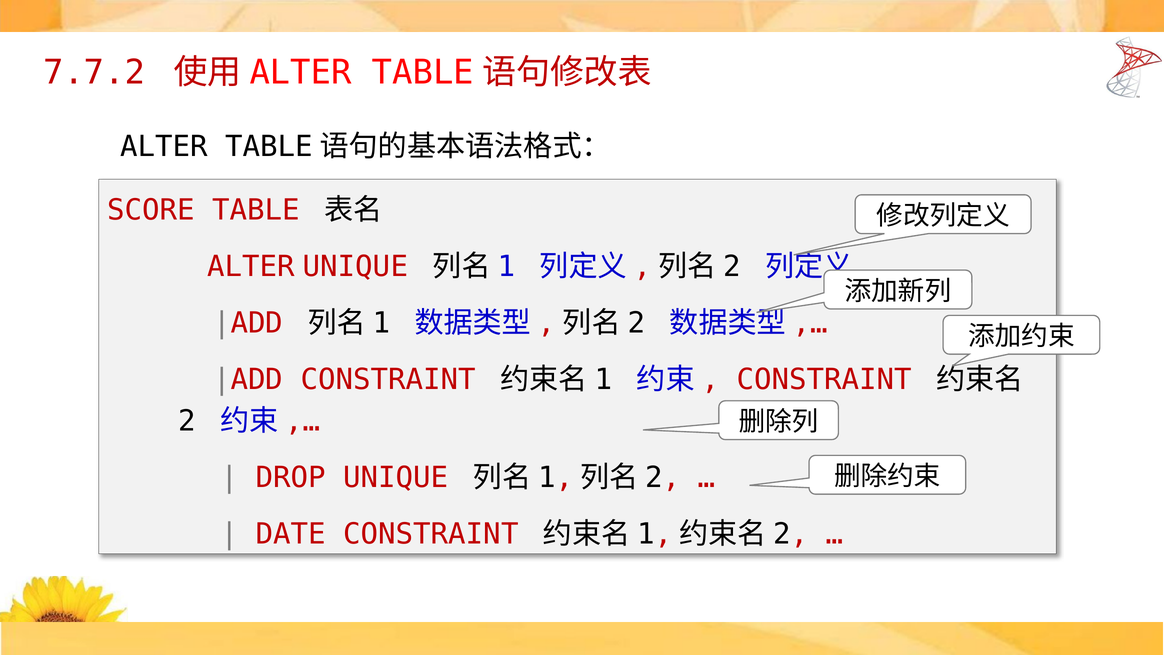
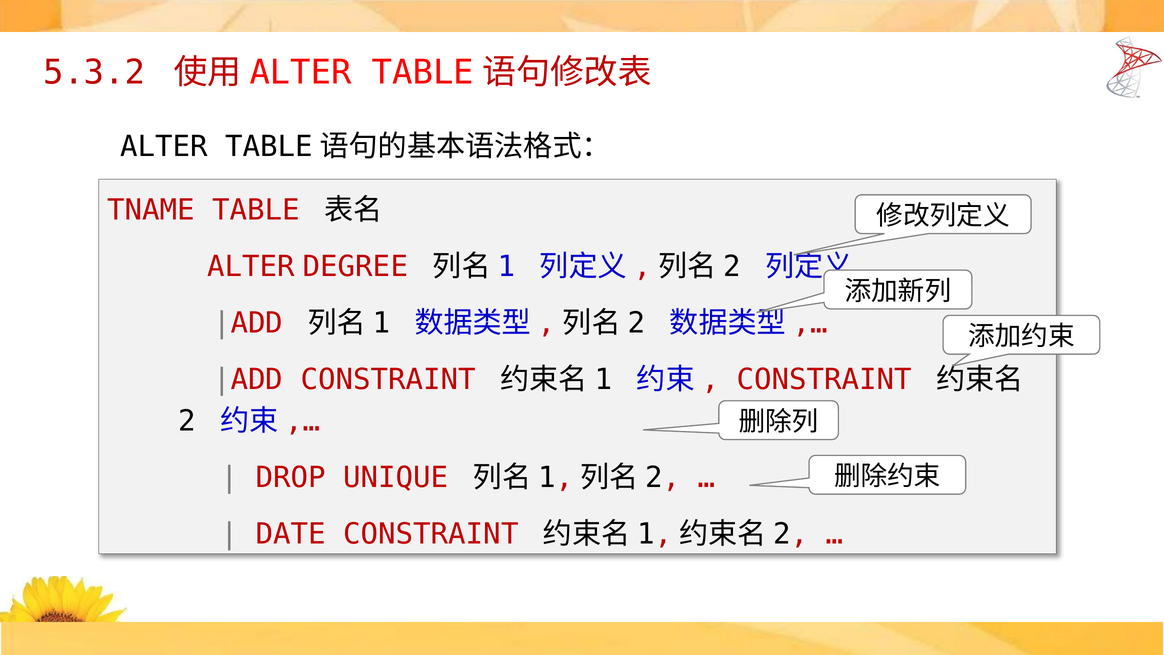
7.7.2: 7.7.2 -> 5.3.2 (94, 73)
SCORE: SCORE -> TNAME (151, 210)
ALTER UNIQUE: UNIQUE -> DEGREE (355, 266)
